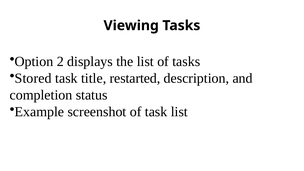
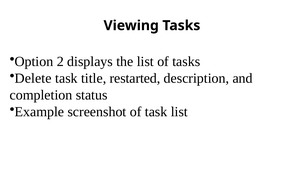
Stored: Stored -> Delete (33, 78)
